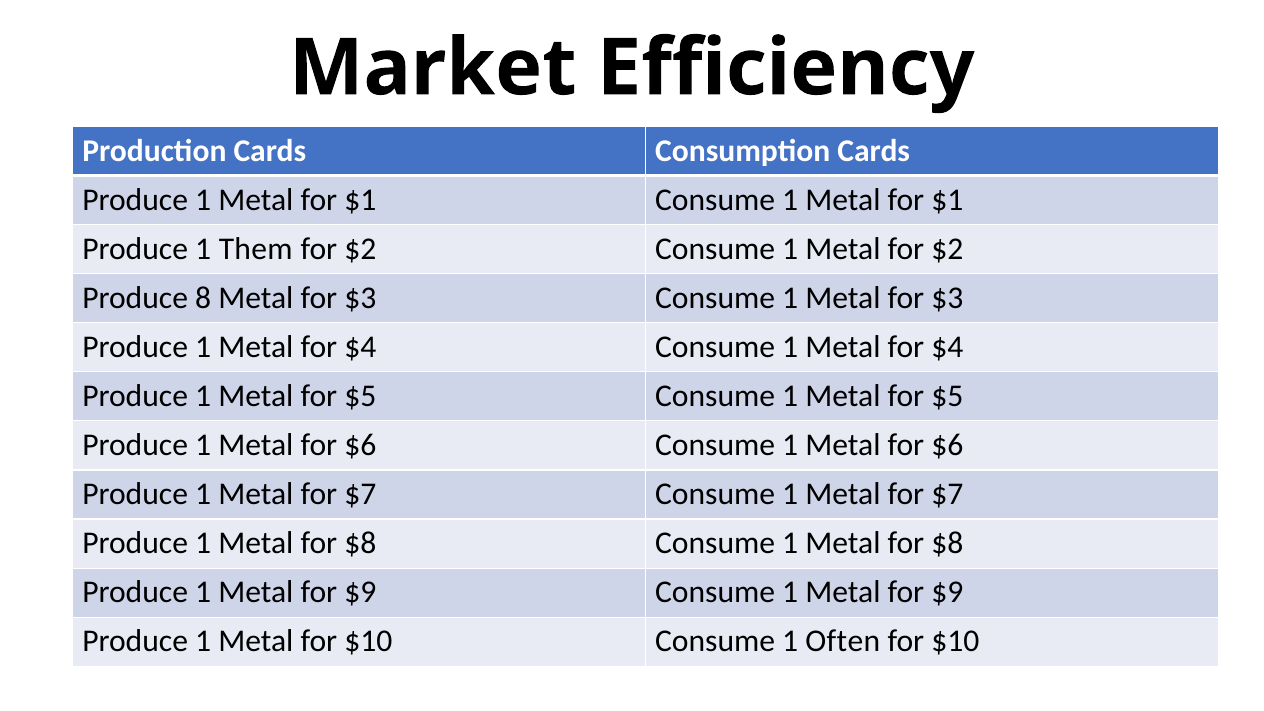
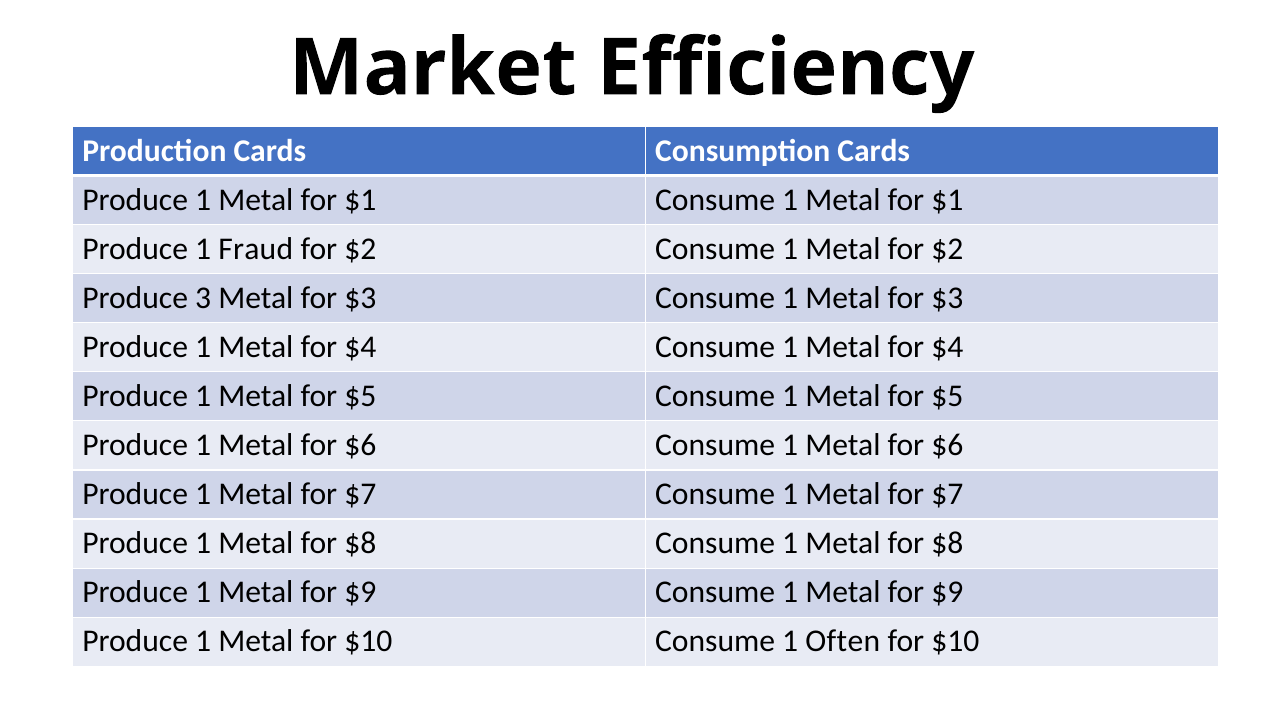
Them: Them -> Fraud (256, 249)
8: 8 -> 3 (203, 298)
